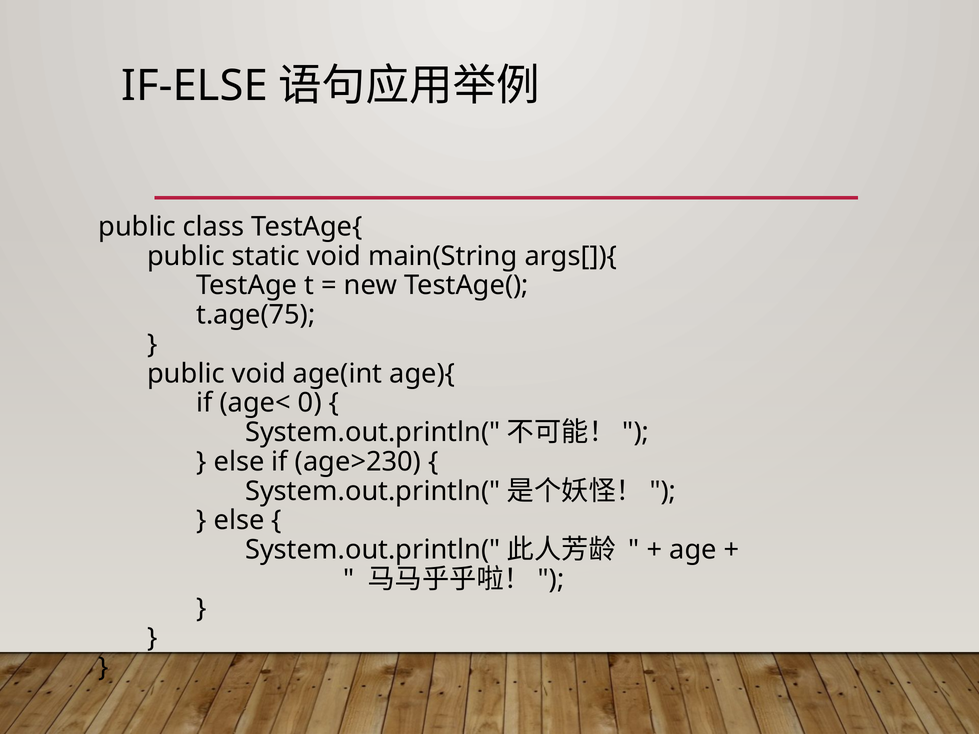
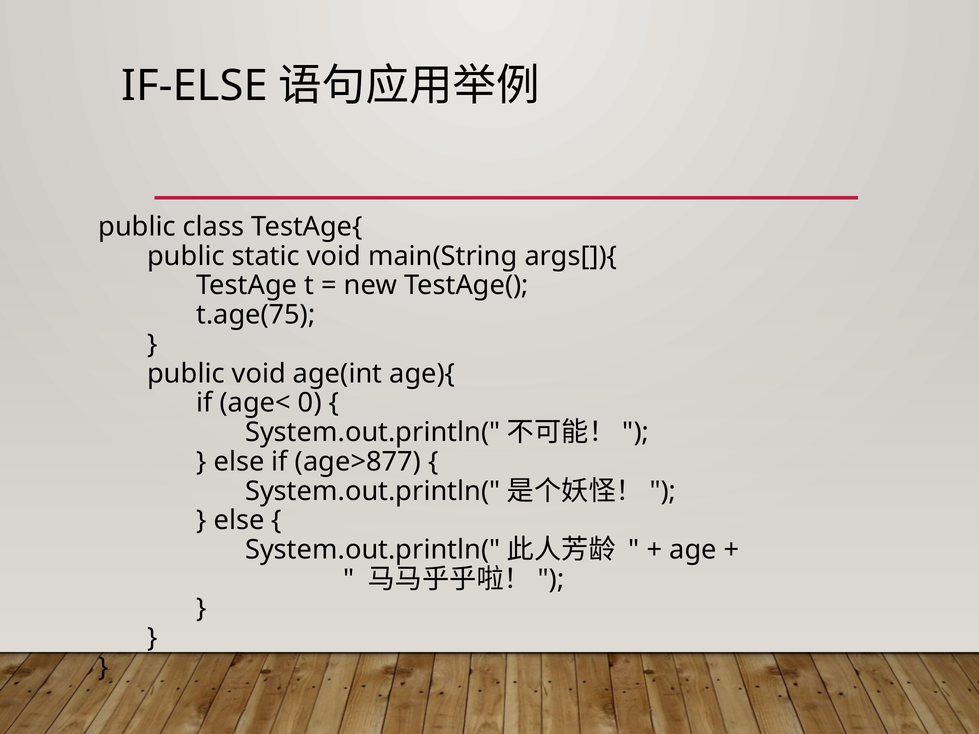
age>230: age>230 -> age>877 (358, 462)
